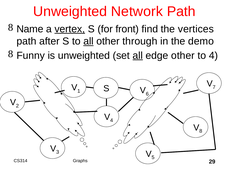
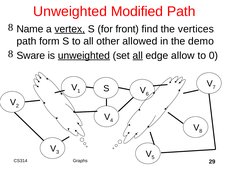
Network: Network -> Modified (137, 11)
after: after -> form (49, 41)
all underline: present -> none (88, 41)
through: through -> allowed (140, 41)
Funny: Funny -> Sware (31, 55)
unweighted underline: none -> present (84, 55)
edge other: other -> allow (183, 55)
to 4: 4 -> 0 (213, 55)
